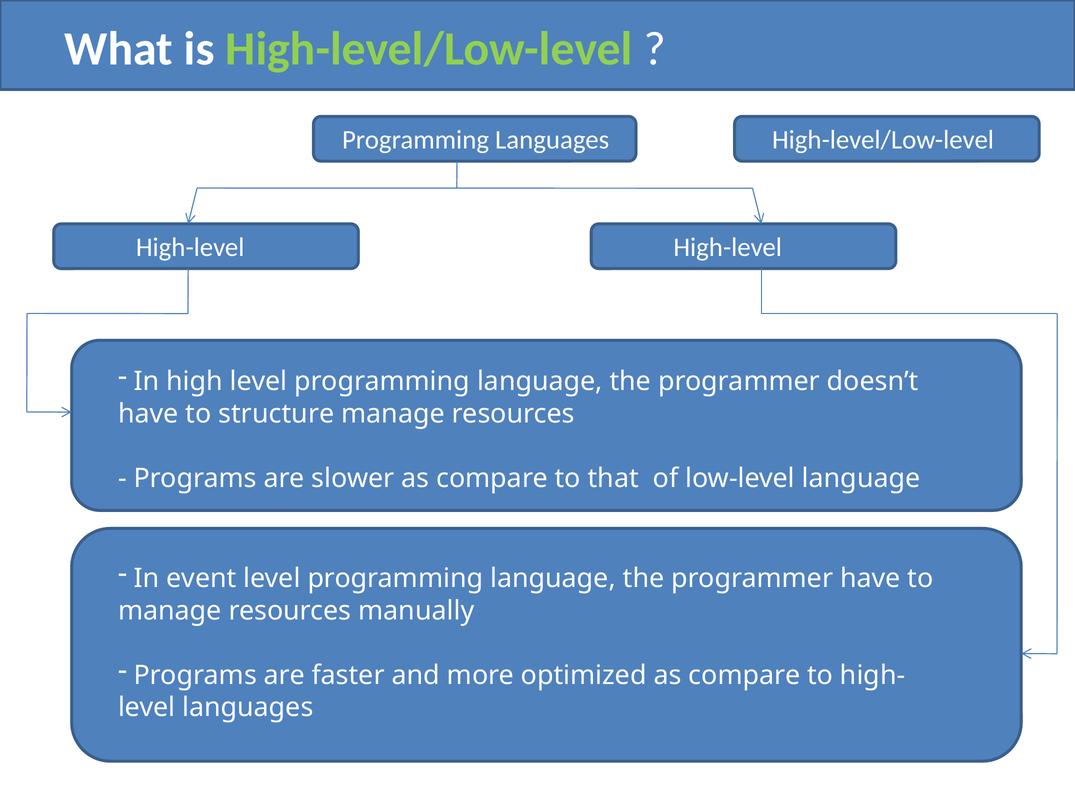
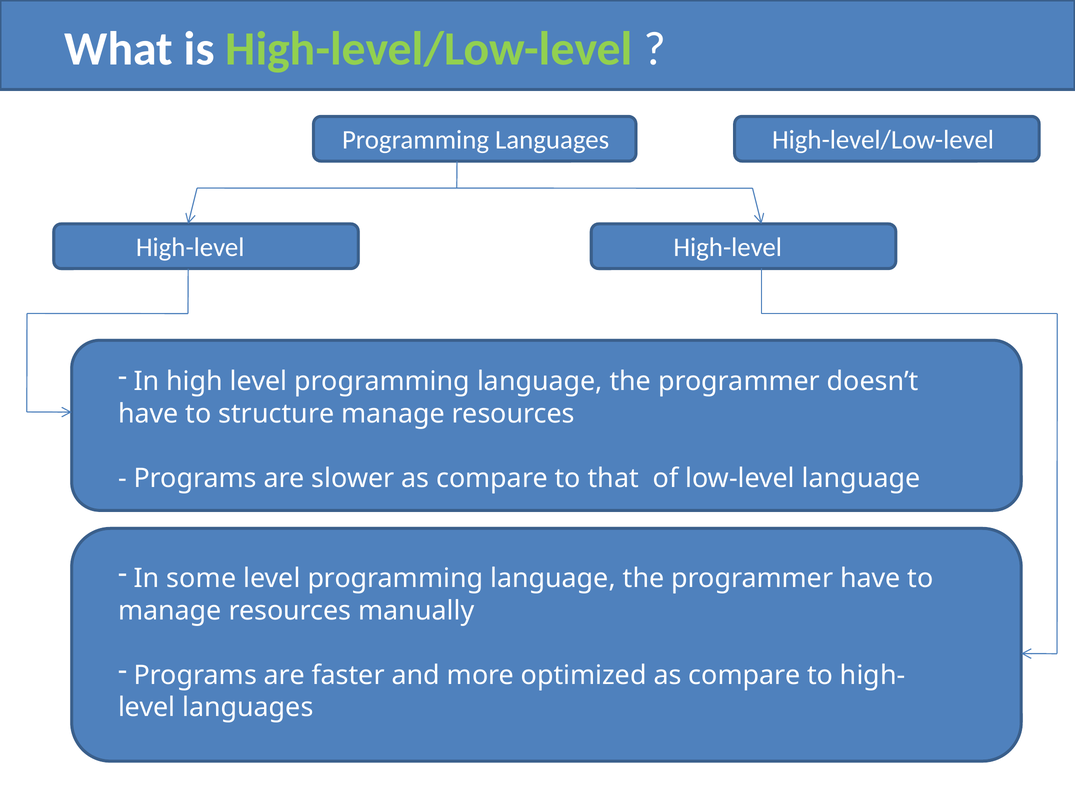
event: event -> some (201, 579)
